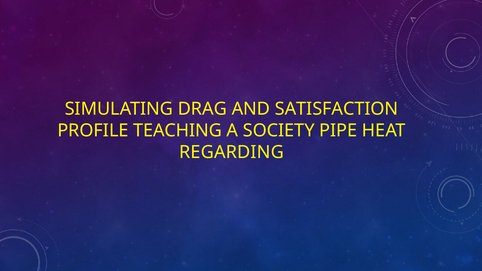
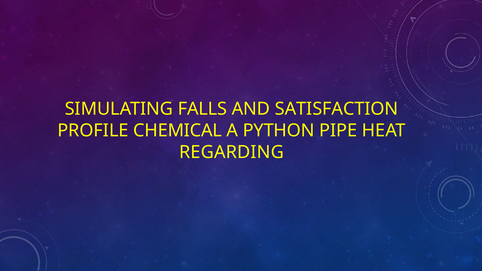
DRAG: DRAG -> FALLS (202, 109)
TEACHING: TEACHING -> CHEMICAL (178, 131)
SOCIETY: SOCIETY -> PYTHON (279, 131)
